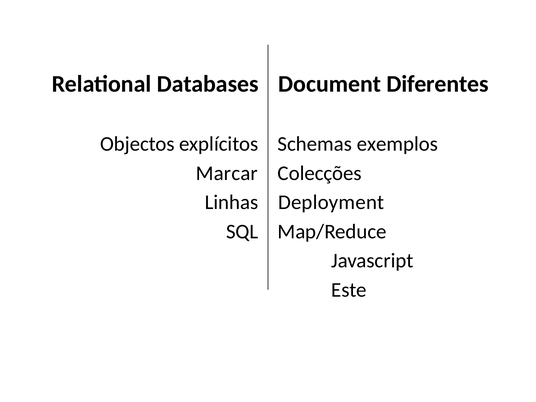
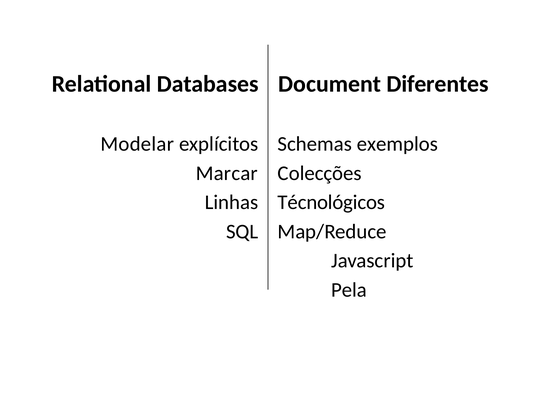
Objectos: Objectos -> Modelar (137, 144)
Deployment: Deployment -> Técnológicos (331, 202)
Este: Este -> Pela (349, 290)
